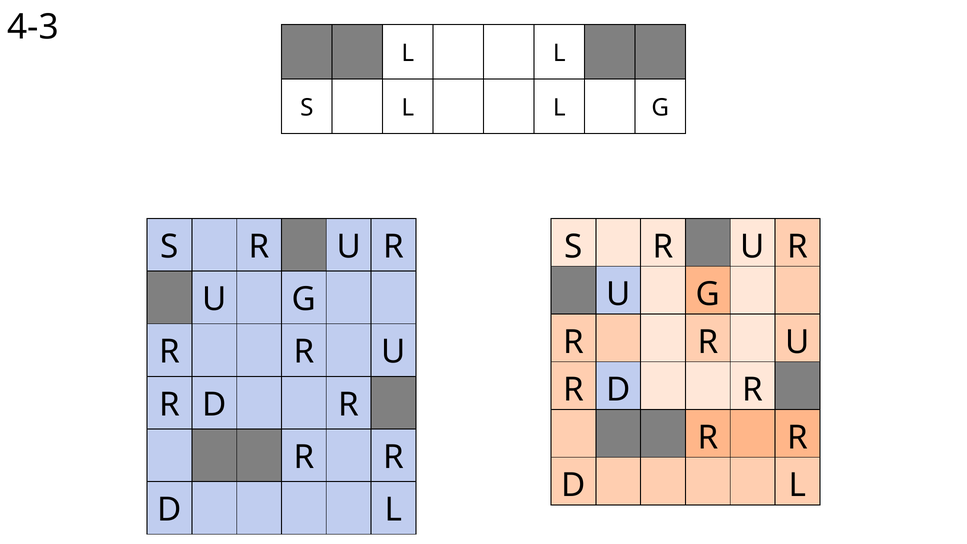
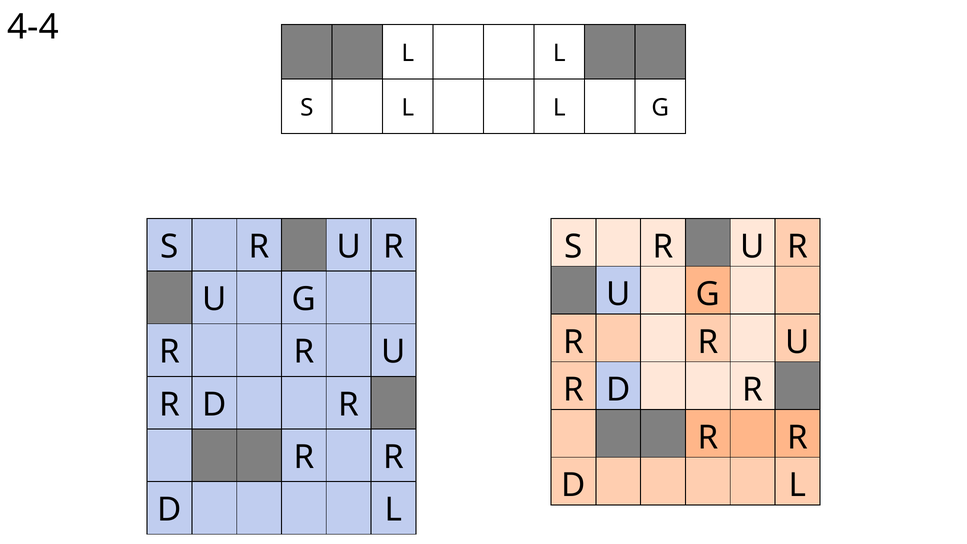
4-3: 4-3 -> 4-4 (33, 27)
